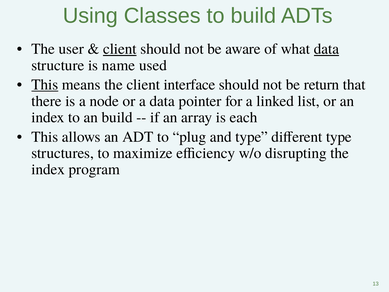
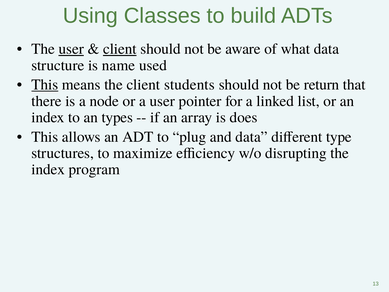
user underline: none -> present (71, 49)
data underline: present -> none (326, 49)
interface: interface -> students (189, 85)
a data: data -> user (162, 101)
an build: build -> types (117, 117)
each: each -> does (244, 117)
and type: type -> data (252, 137)
